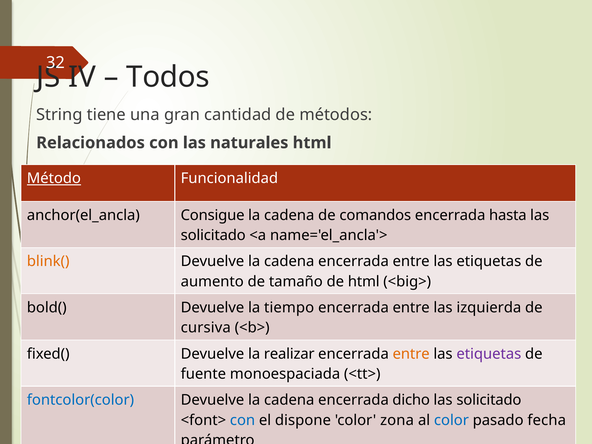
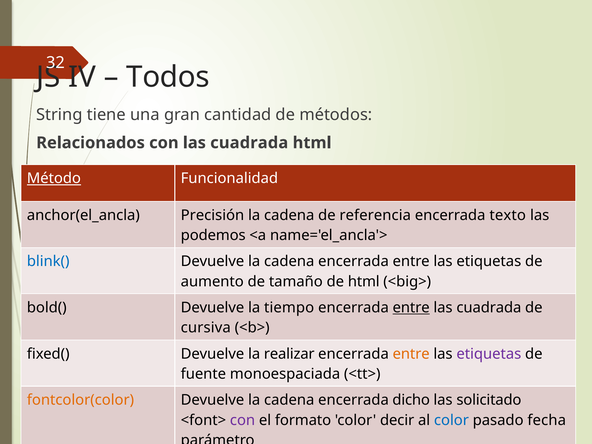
con las naturales: naturales -> cuadrada (249, 143)
Consigue: Consigue -> Precisión (212, 215)
comandos: comandos -> referencia (375, 215)
hasta: hasta -> texto (508, 215)
solicitado: solicitado -> podemos (213, 235)
blink( colour: orange -> blue (48, 261)
entre underline: none -> present (411, 308)
izquierda: izquierda -> cuadrada (489, 308)
fontcolor(color colour: blue -> orange (80, 400)
con colour: blue -> purple (243, 420)
dispone: dispone -> formato (303, 420)
zona: zona -> decir (397, 420)
